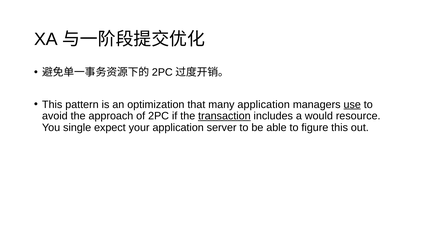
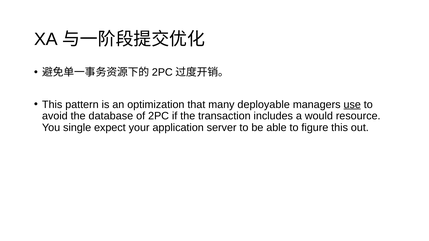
many application: application -> deployable (264, 105)
approach: approach -> database (111, 116)
transaction underline: present -> none (224, 116)
